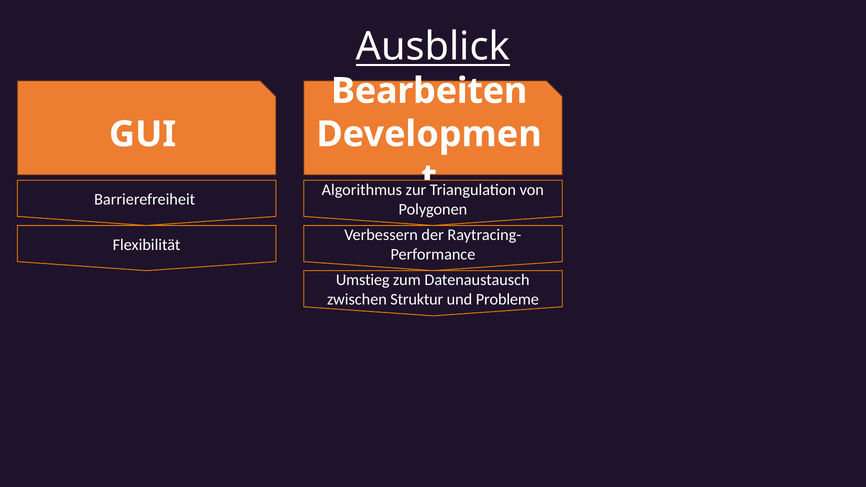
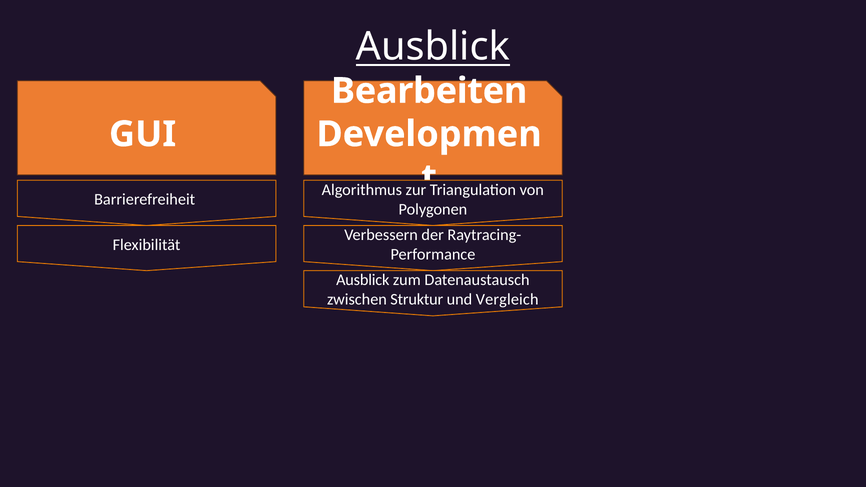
Umstieg: Umstieg -> Ausblick (363, 280)
Probleme: Probleme -> Vergleich (507, 300)
